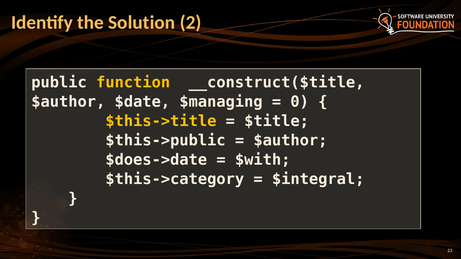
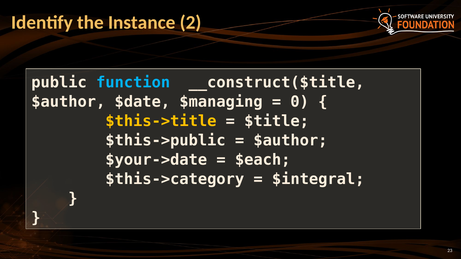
Solution: Solution -> Instance (142, 22)
function colour: yellow -> light blue (133, 83)
$does->date: $does->date -> $your->date (156, 160)
$with: $with -> $each (263, 160)
